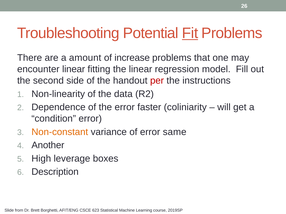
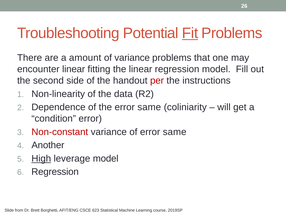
of increase: increase -> variance (132, 58)
the error faster: faster -> same (149, 107)
Non-constant colour: orange -> red (60, 132)
High underline: none -> present (41, 159)
leverage boxes: boxes -> model (106, 159)
Description: Description -> Regression (55, 172)
